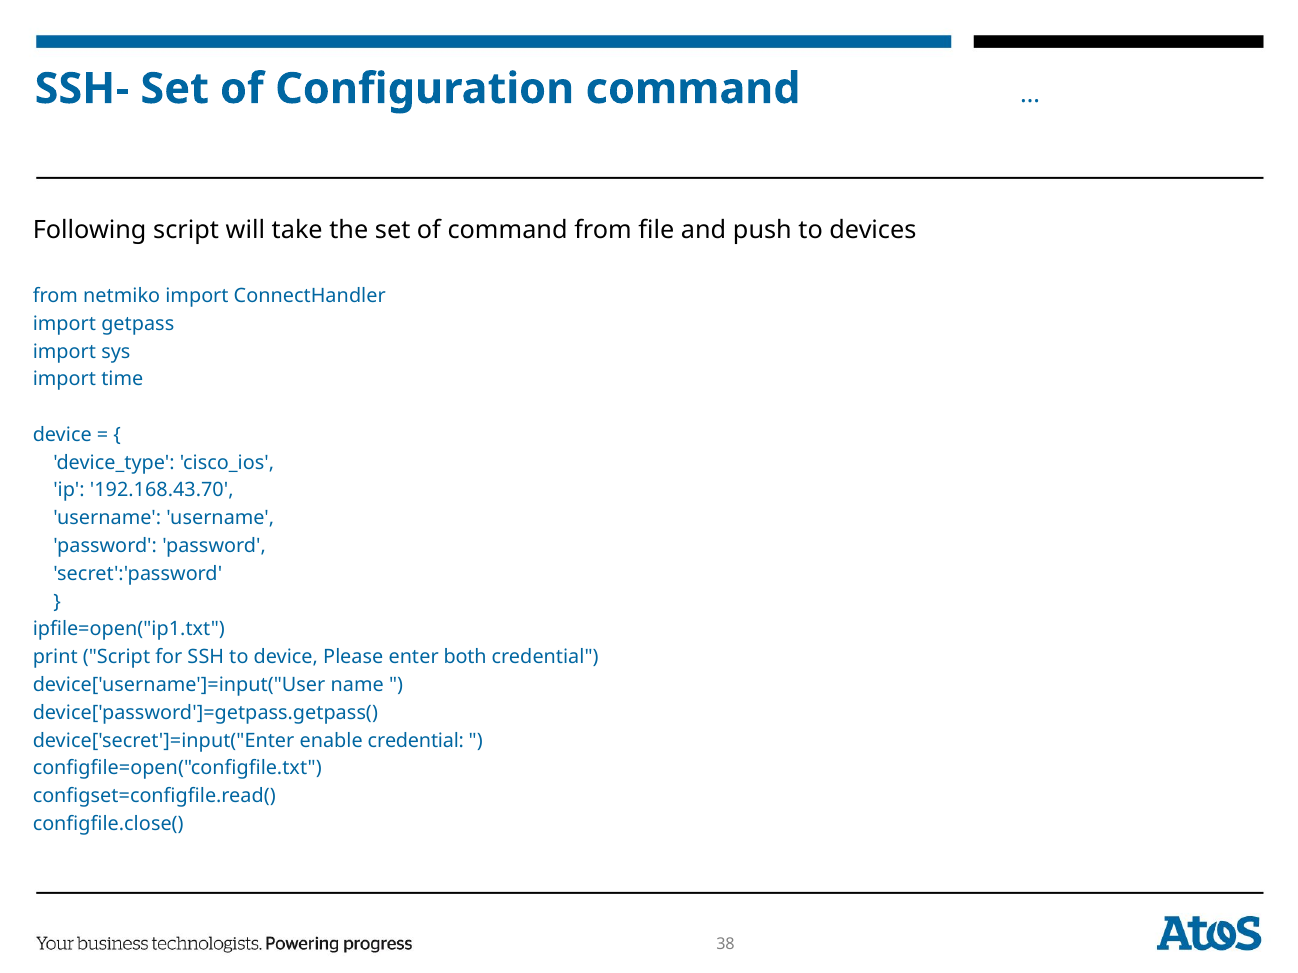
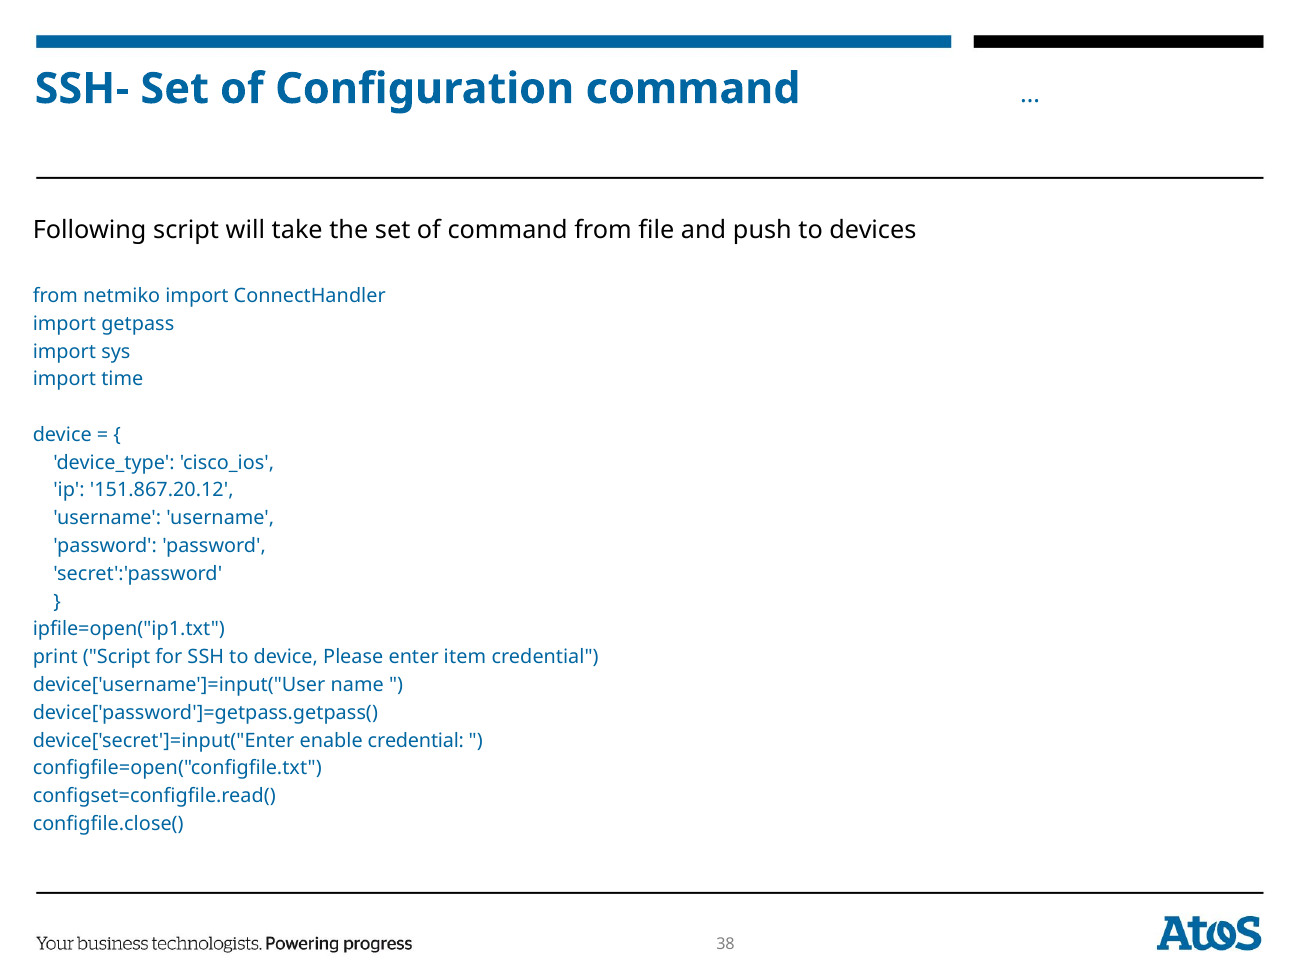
192.168.43.70: 192.168.43.70 -> 151.867.20.12 (162, 491)
both: both -> item (465, 657)
